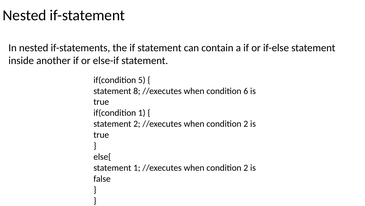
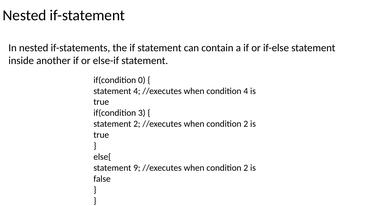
5: 5 -> 0 (142, 80)
statement 8: 8 -> 4 (137, 91)
condition 6: 6 -> 4 (246, 91)
if(condition 1: 1 -> 3 (142, 113)
statement 1: 1 -> 9 (137, 167)
